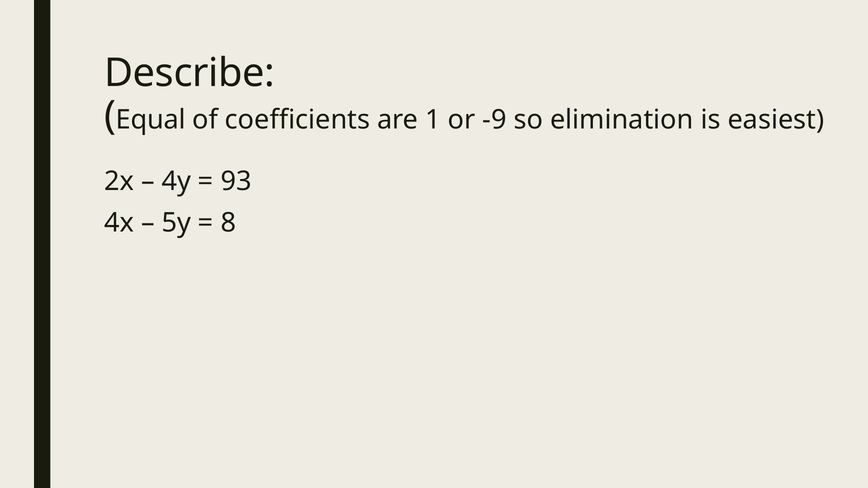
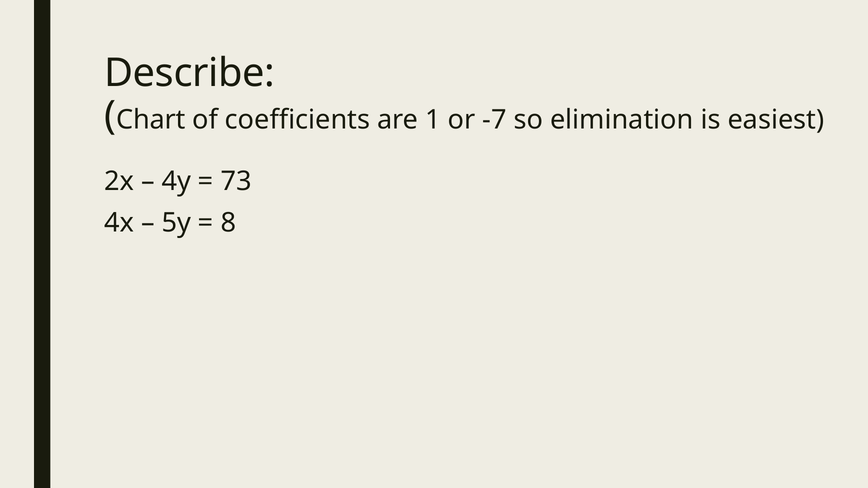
Equal: Equal -> Chart (151, 120)
-9: -9 -> -7 (495, 120)
93: 93 -> 73 (236, 182)
